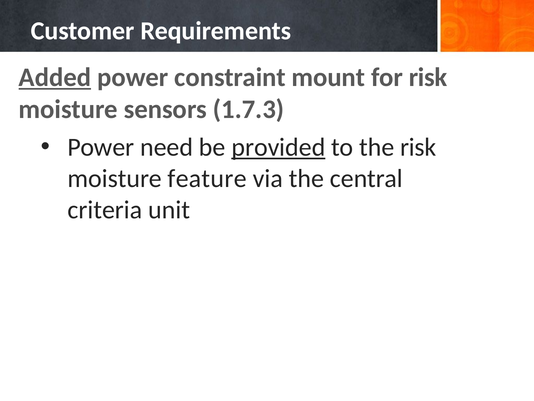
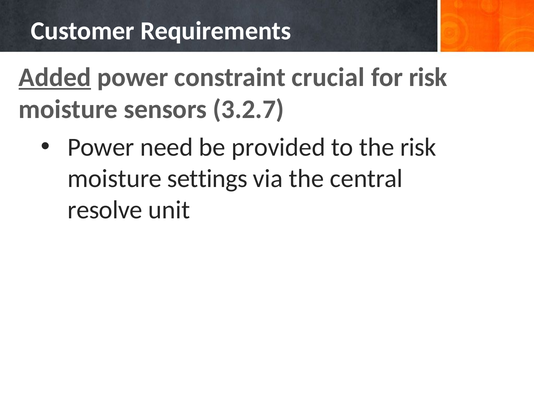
mount: mount -> crucial (328, 77)
1.7.3: 1.7.3 -> 3.2.7 (249, 109)
provided underline: present -> none (278, 147)
feature: feature -> settings (207, 178)
criteria: criteria -> resolve (105, 210)
